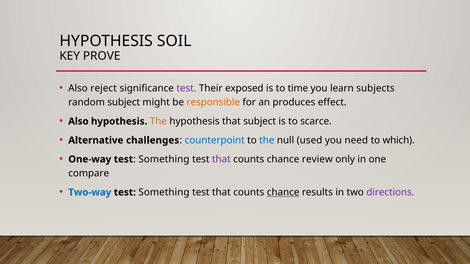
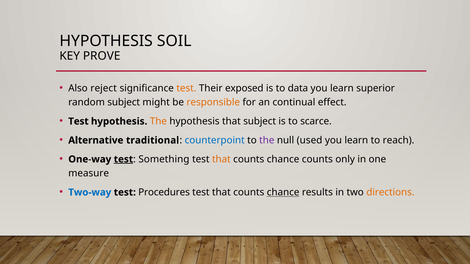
test colour: purple -> orange (186, 88)
time: time -> data (298, 88)
subjects: subjects -> superior (376, 88)
produces: produces -> continual (294, 102)
Also: Also -> Test (78, 121)
challenges: challenges -> traditional (153, 140)
the colour: blue -> purple (267, 140)
need: need -> learn (356, 140)
which: which -> reach (399, 140)
test underline: none -> present (123, 159)
that colour: purple -> orange (221, 159)
chance review: review -> counts (317, 159)
compare: compare -> measure (89, 174)
test Something: Something -> Procedures (164, 193)
directions colour: purple -> orange (390, 193)
